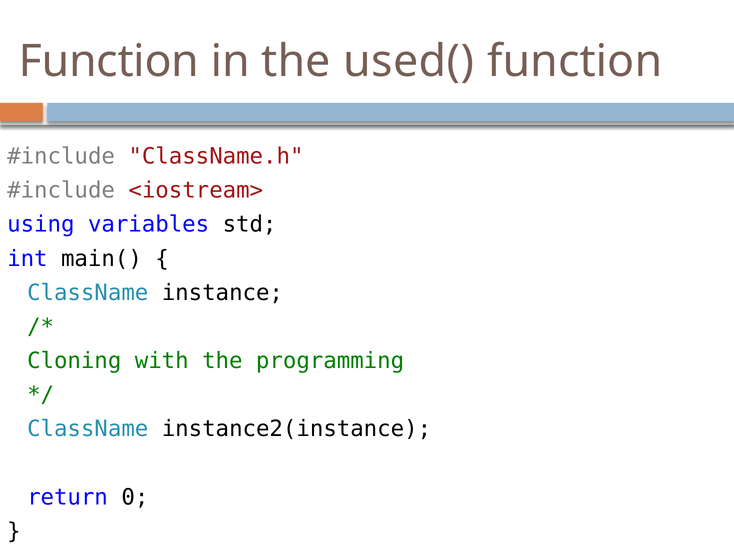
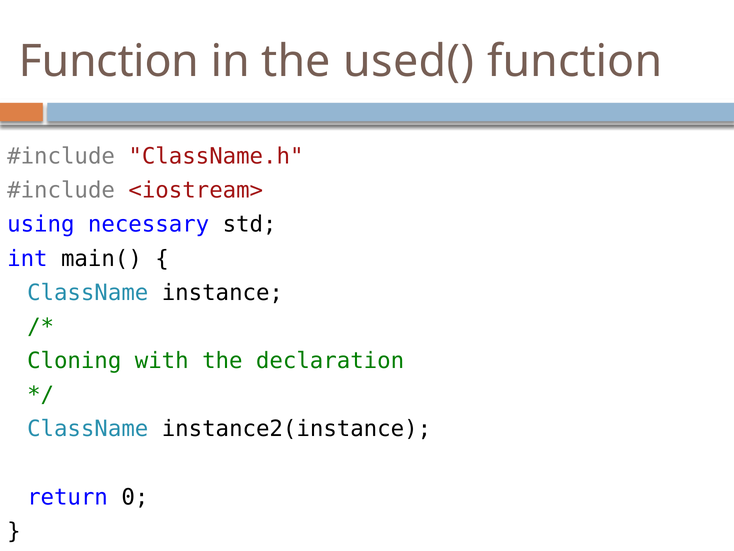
variables: variables -> necessary (149, 224)
programming: programming -> declaration (330, 360)
